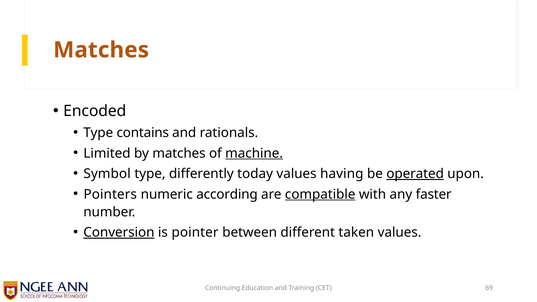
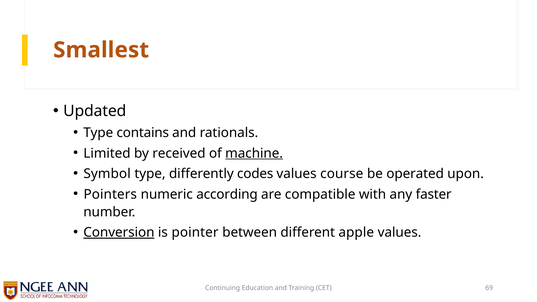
Matches: Matches -> Smallest (101, 50)
Encoded: Encoded -> Updated (95, 111)
by matches: matches -> received (179, 153)
today: today -> codes (255, 174)
having: having -> course (342, 174)
operated underline: present -> none (415, 174)
compatible underline: present -> none (320, 194)
taken: taken -> apple (356, 232)
